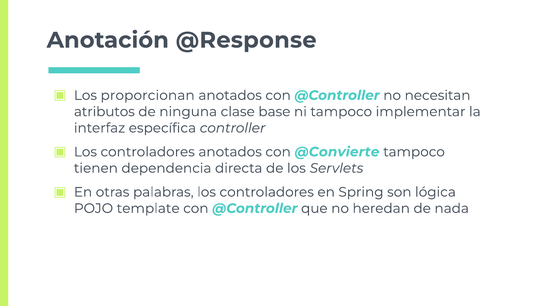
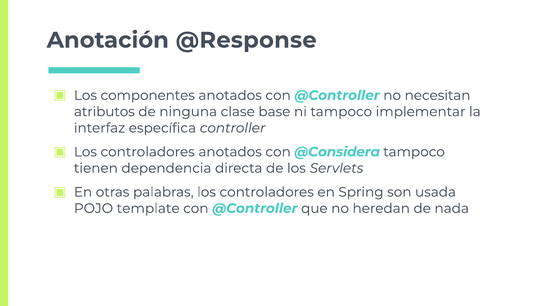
proporcionan: proporcionan -> componentes (148, 96)
@Convierte: @Convierte -> @Considera (337, 152)
lógica: lógica -> usada (436, 192)
